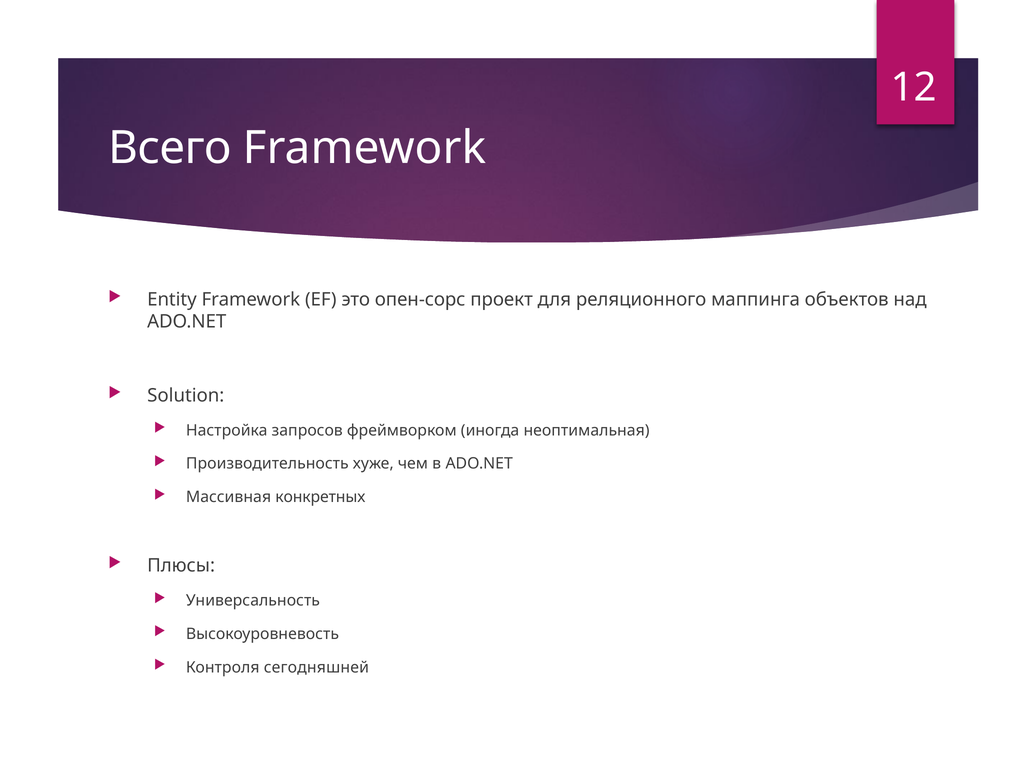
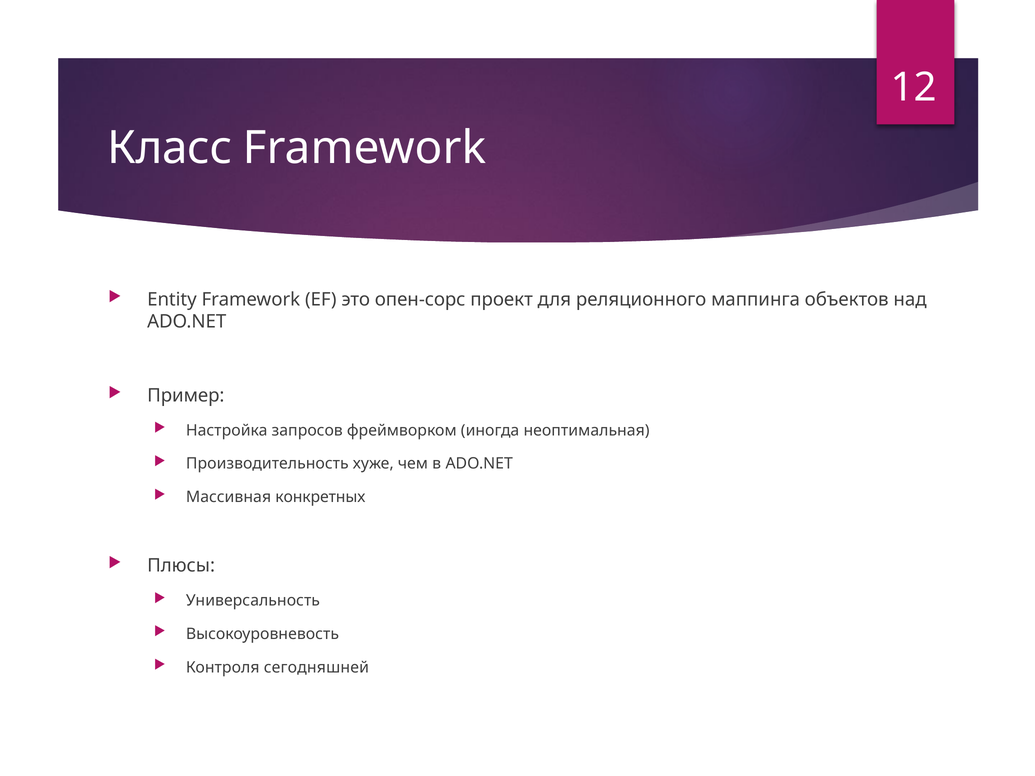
Всего: Всего -> Класс (170, 148)
Solution: Solution -> Пример (186, 396)
